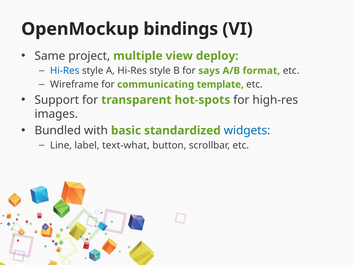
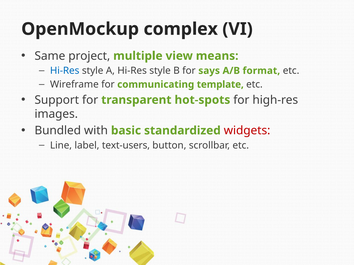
bindings: bindings -> complex (181, 29)
deploy: deploy -> means (217, 56)
widgets colour: blue -> red (247, 131)
text-what: text-what -> text-users (126, 146)
